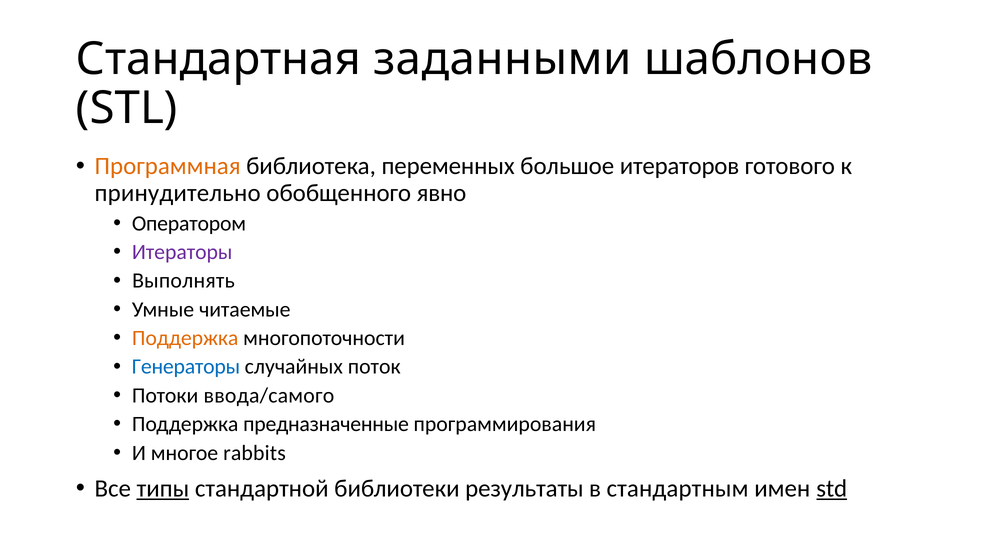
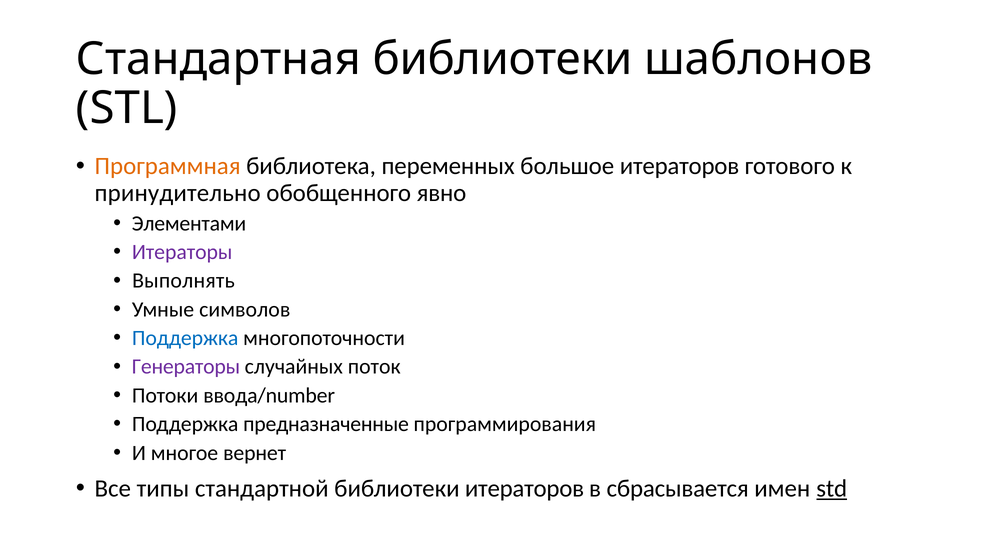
Стандартная заданными: заданными -> библиотеки (503, 59)
Оператором: Оператором -> Элементами (189, 223)
читаемые: читаемые -> символов (245, 310)
Поддержка colour: orange -> blue (185, 338)
Генераторы colour: blue -> purple (186, 367)
ввода/самого: ввода/самого -> ввода/number (269, 396)
rabbits: rabbits -> вернет (255, 453)
типы underline: present -> none (163, 489)
библиотеки результаты: результаты -> итераторов (524, 489)
стандартным: стандартным -> сбрасывается (678, 489)
